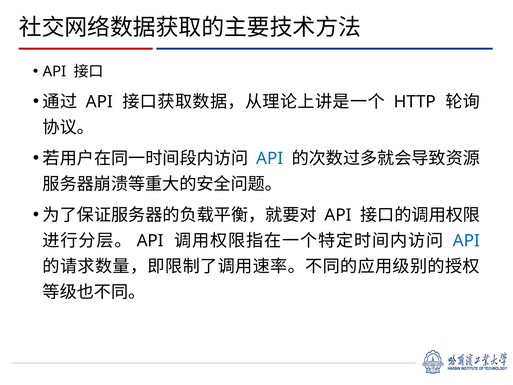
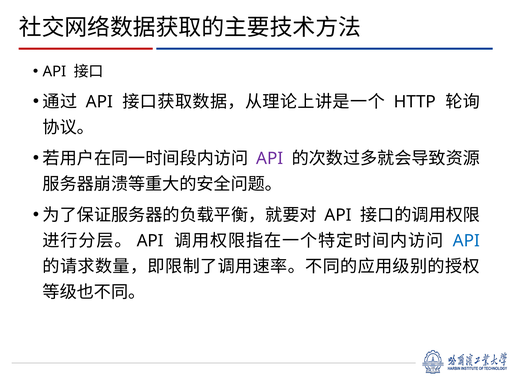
API colour: blue -> purple (270, 158)
